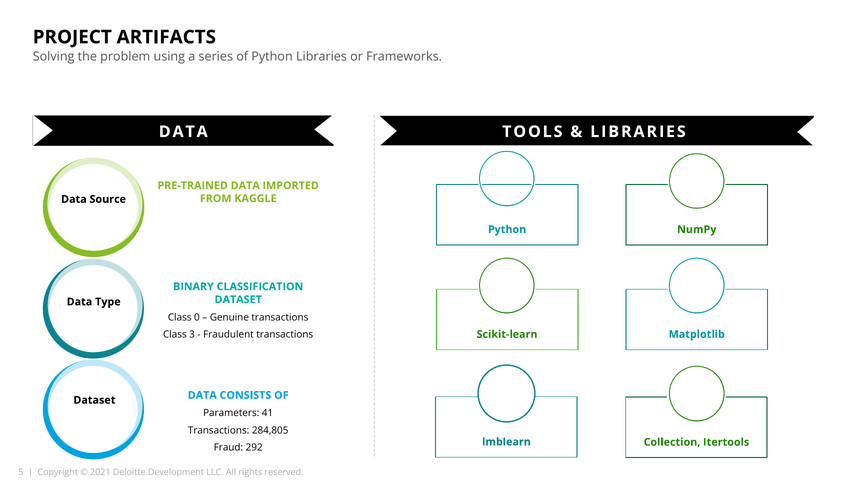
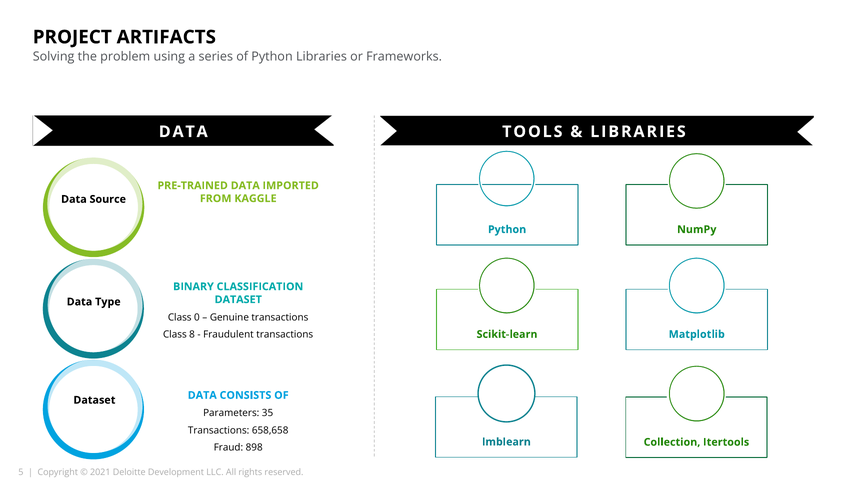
3: 3 -> 8 (192, 334)
41: 41 -> 35 (267, 413)
284,805: 284,805 -> 658,658 (270, 430)
292: 292 -> 898 (254, 447)
